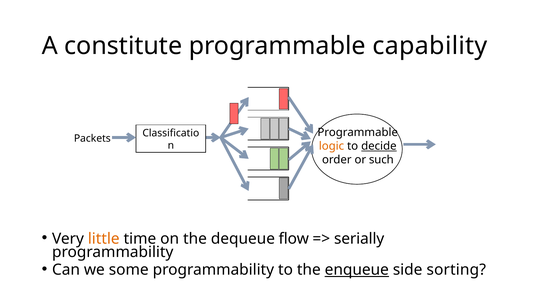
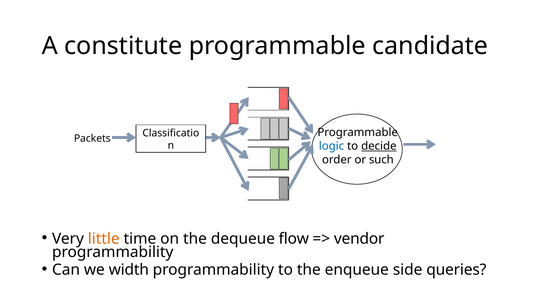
capability: capability -> candidate (430, 46)
logic colour: orange -> blue (331, 146)
serially: serially -> vendor (359, 239)
some: some -> width (129, 270)
enqueue underline: present -> none (357, 270)
sorting: sorting -> queries (456, 270)
